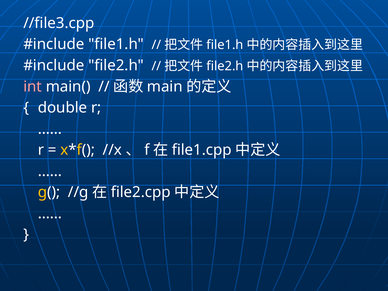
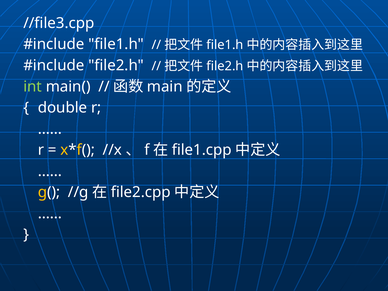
int colour: pink -> light green (33, 87)
